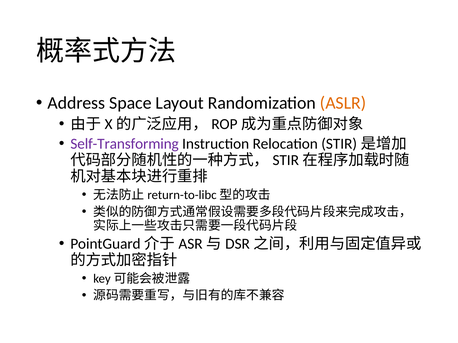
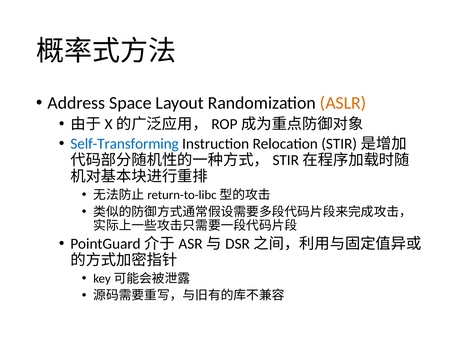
Self-Transforming colour: purple -> blue (125, 144)
